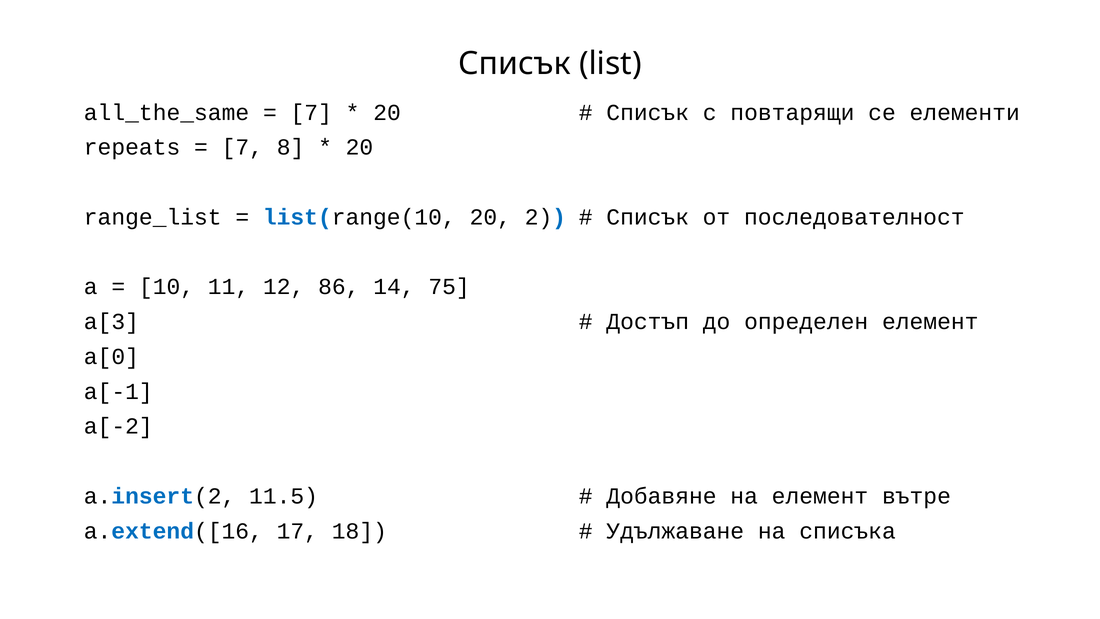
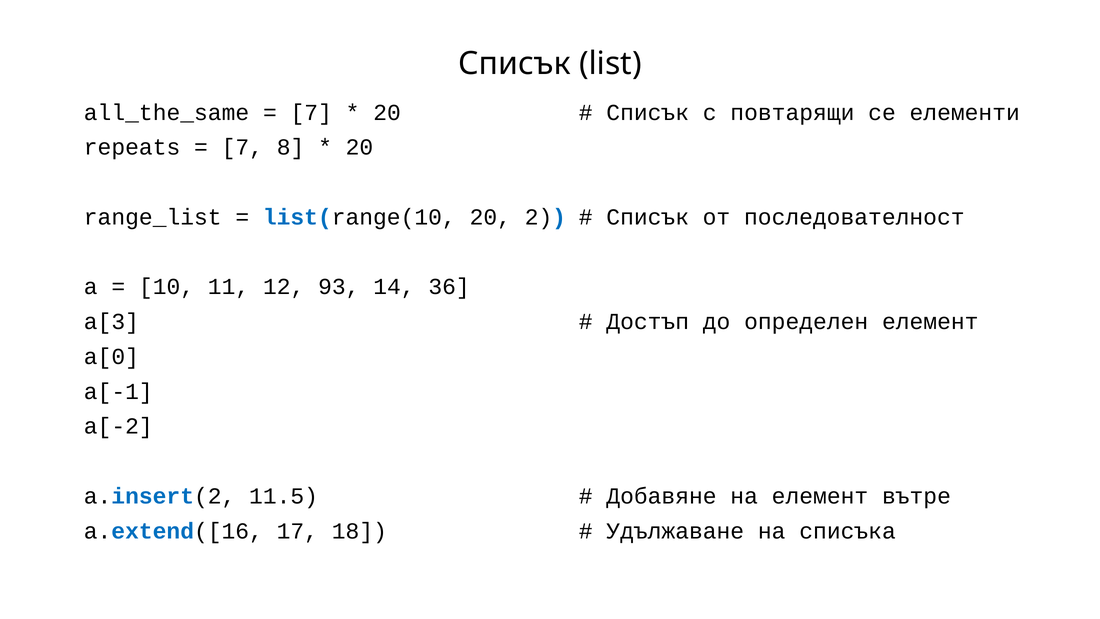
86: 86 -> 93 (339, 287)
75: 75 -> 36 (449, 287)
